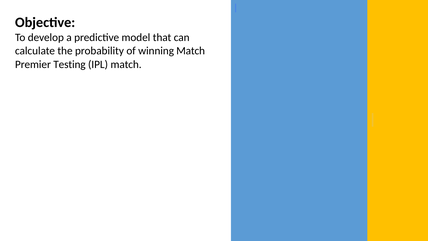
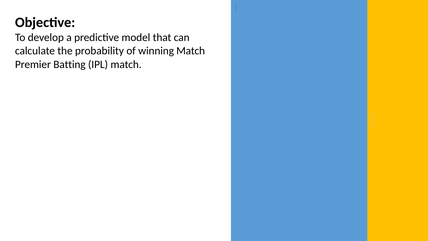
Testing: Testing -> Batting (69, 64)
